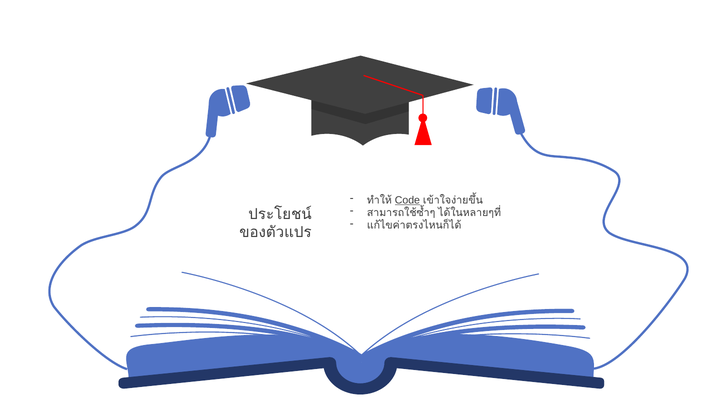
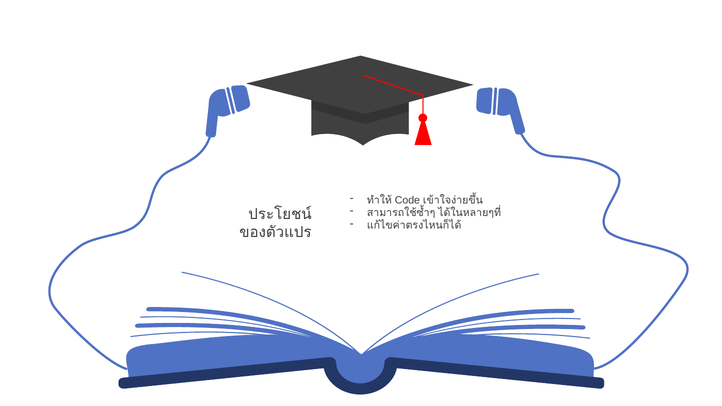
Code underline: present -> none (407, 200)
